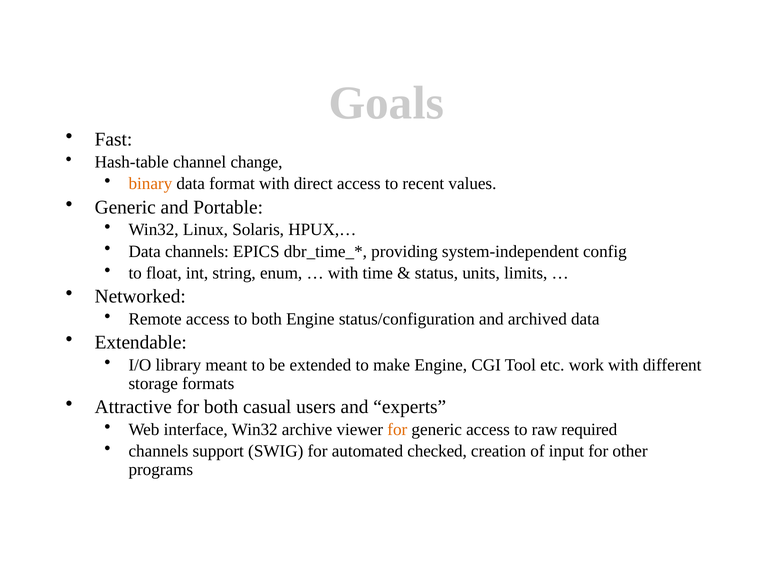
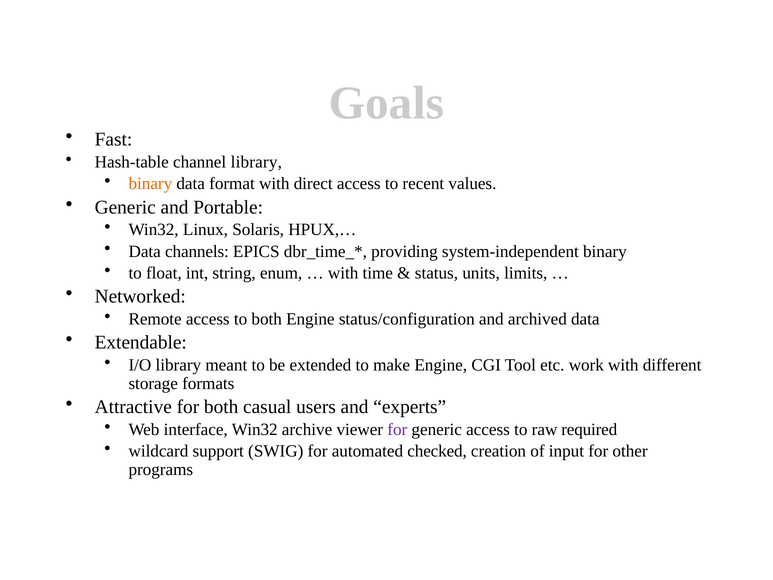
channel change: change -> library (256, 162)
system-independent config: config -> binary (605, 251)
for colour: orange -> purple (397, 429)
channels: channels -> wildcard (158, 451)
